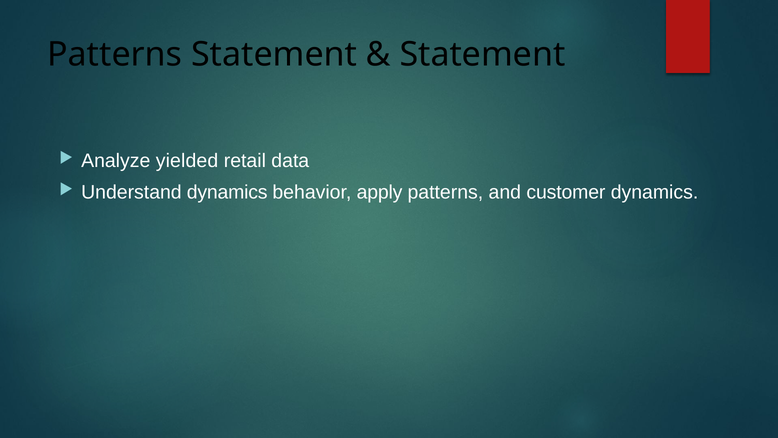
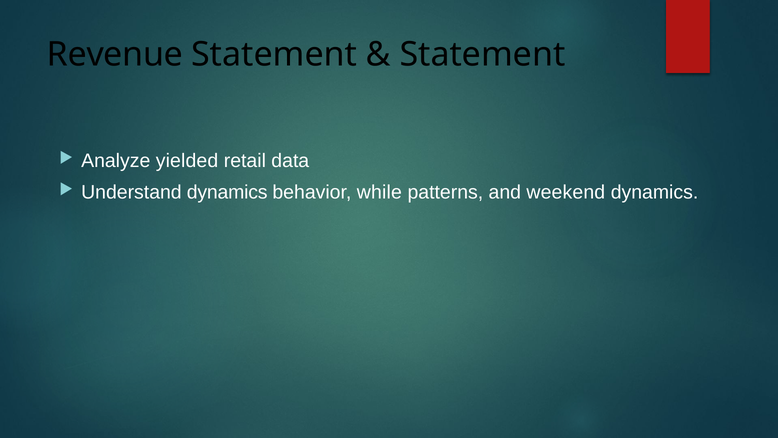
Patterns: Patterns -> Revenue (115, 55)
apply: apply -> while (379, 192)
customer: customer -> weekend (566, 192)
